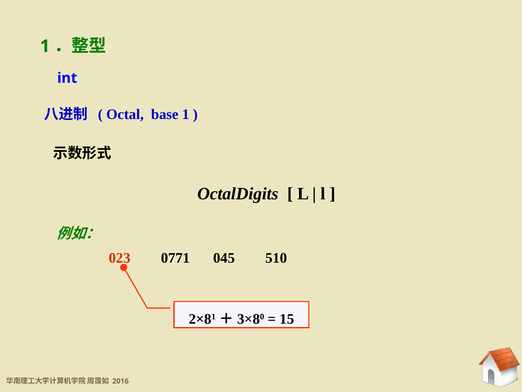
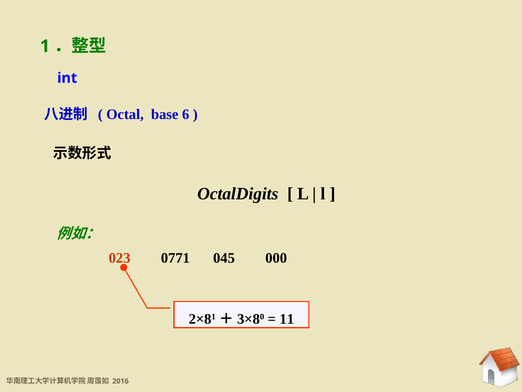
base 1: 1 -> 6 (186, 114)
510: 510 -> 000 (276, 258)
15: 15 -> 11 (287, 319)
